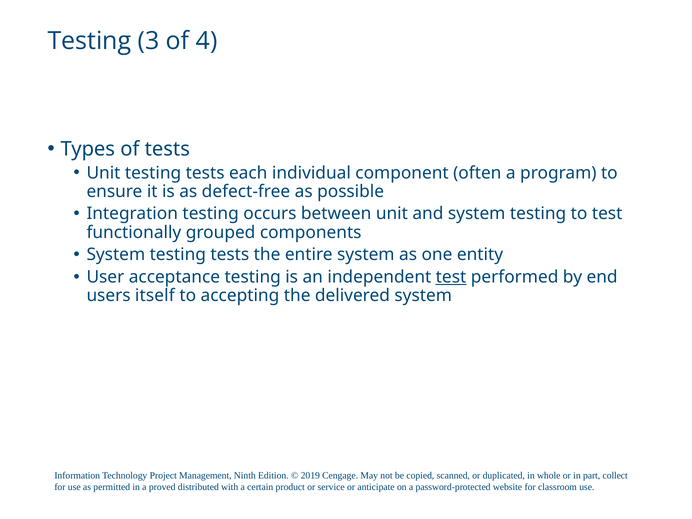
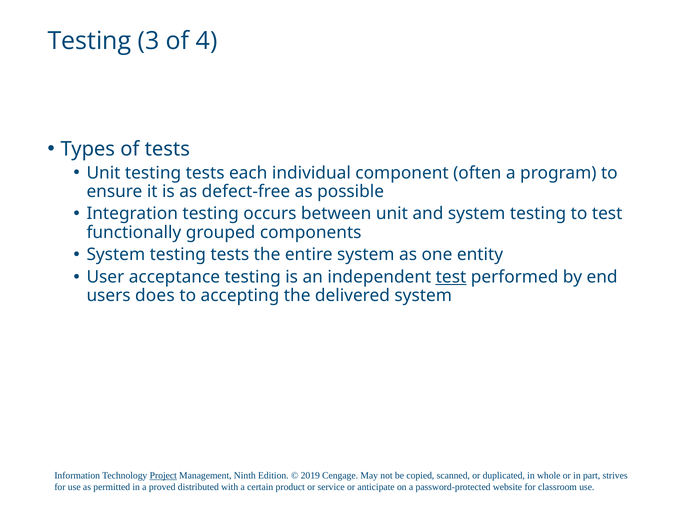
itself: itself -> does (155, 296)
Project underline: none -> present (163, 476)
collect: collect -> strives (615, 476)
